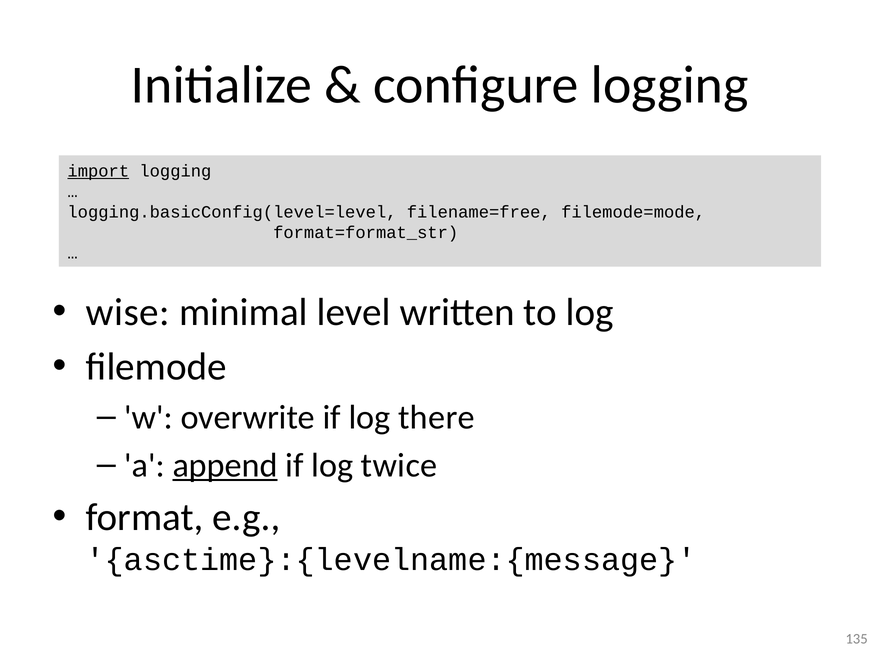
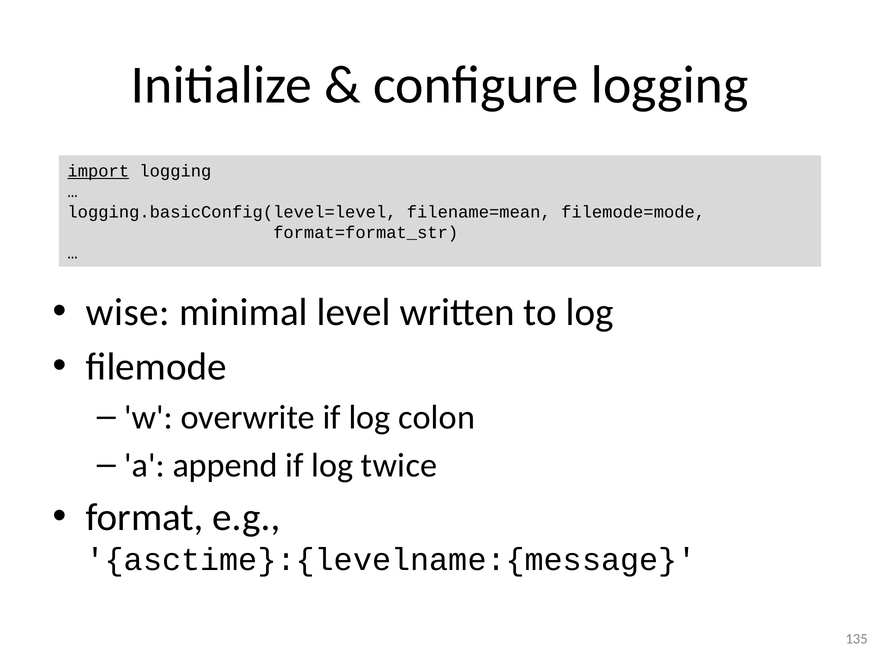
filename=free: filename=free -> filename=mean (479, 212)
there: there -> colon (437, 417)
append underline: present -> none (225, 465)
